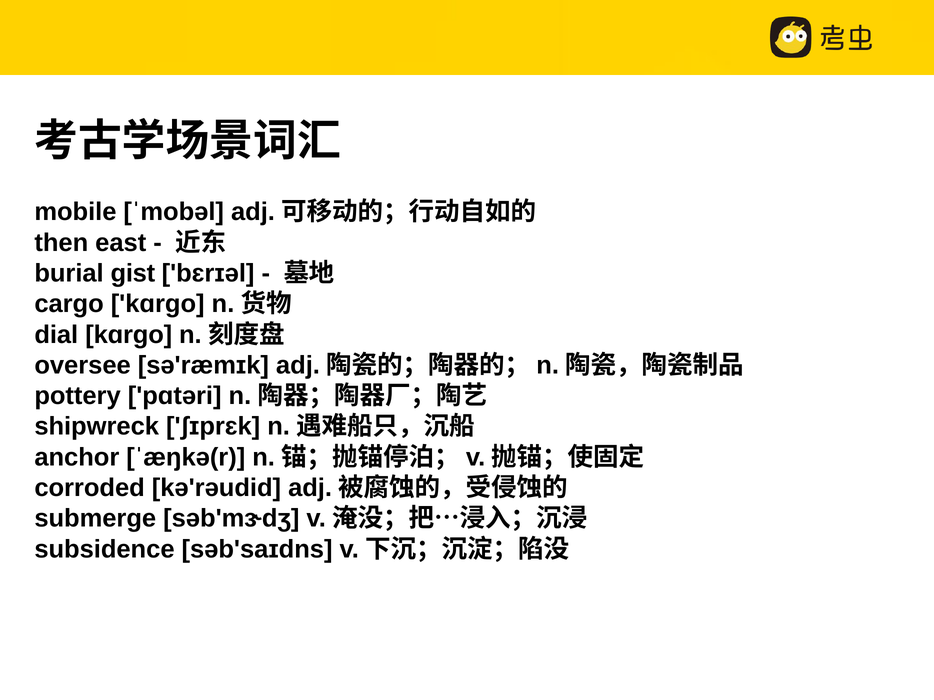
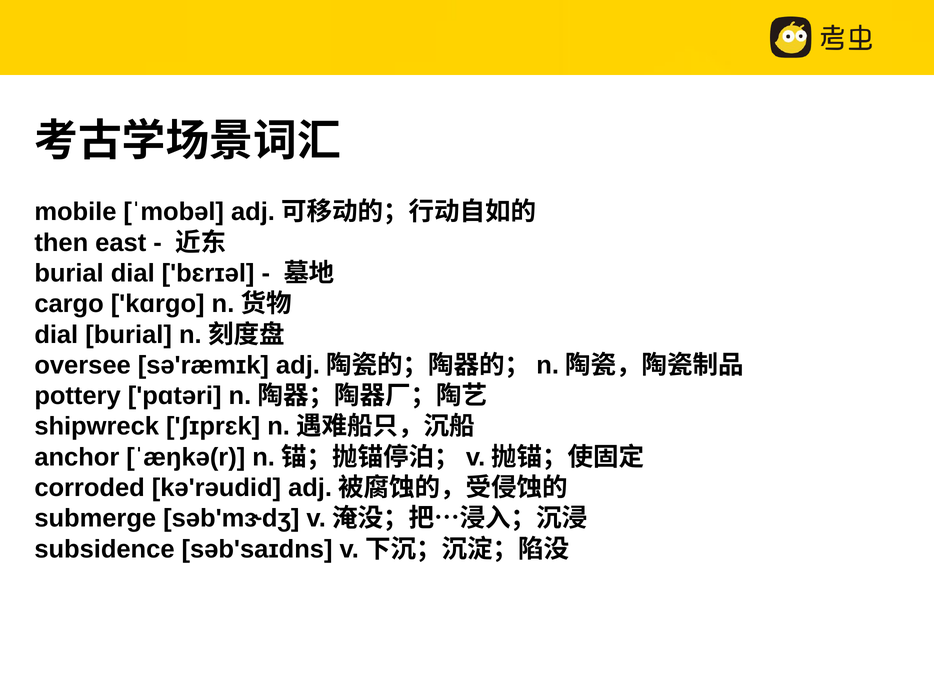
burial gist: gist -> dial (133, 274)
dial kɑrɡo: kɑrɡo -> burial (129, 335)
